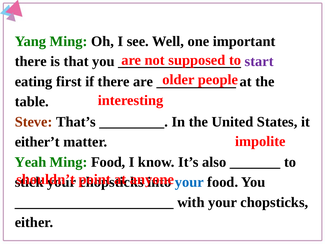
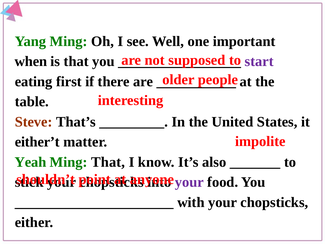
there: there -> when (31, 61)
Ming Food: Food -> That (108, 162)
your colour: blue -> purple (189, 182)
